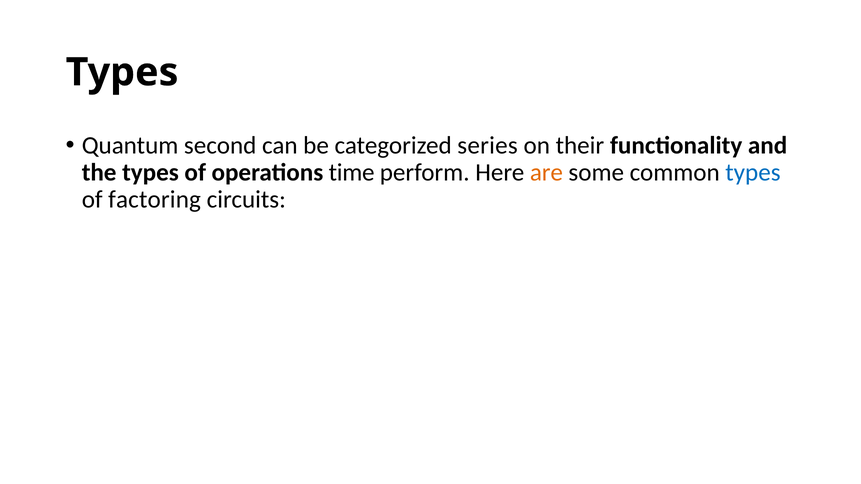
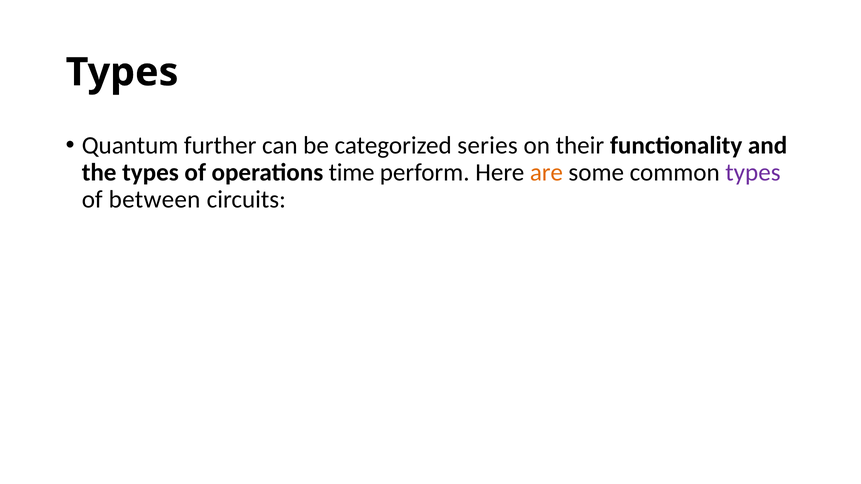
second: second -> further (220, 146)
types colour: blue -> purple (753, 173)
factoring: factoring -> between (155, 200)
